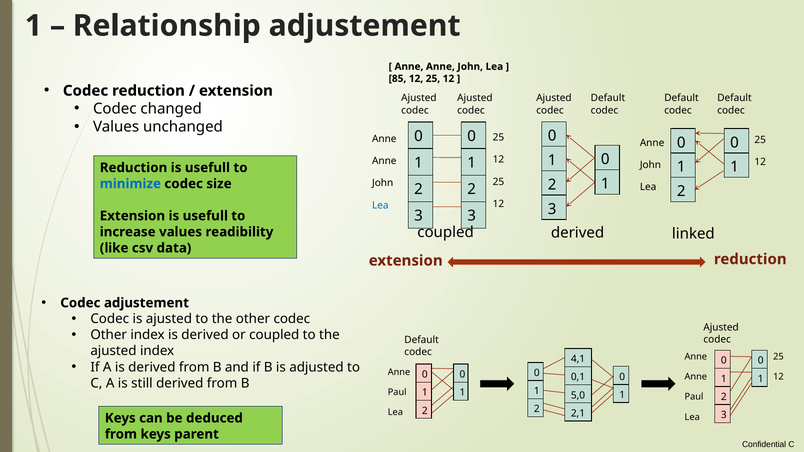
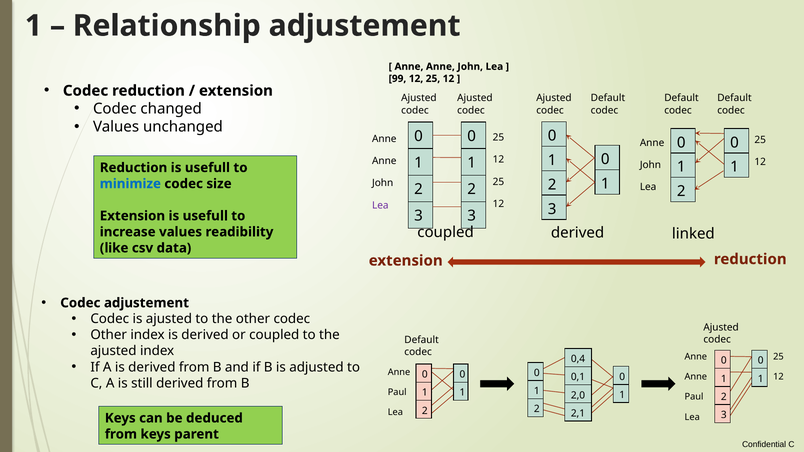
85: 85 -> 99 (397, 79)
Lea colour: blue -> purple (380, 205)
4,1: 4,1 -> 0,4 (578, 359)
5,0: 5,0 -> 2,0 (578, 395)
